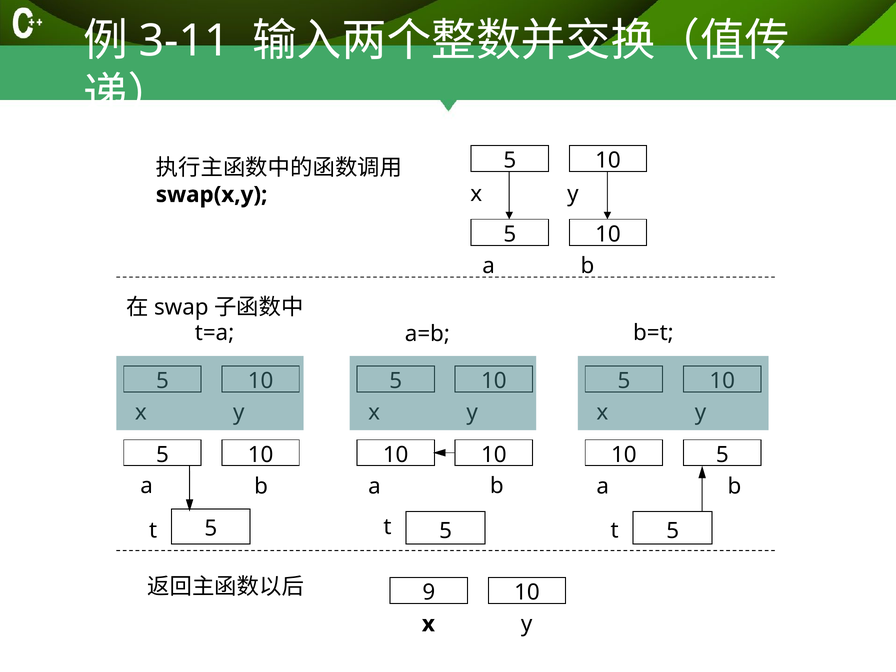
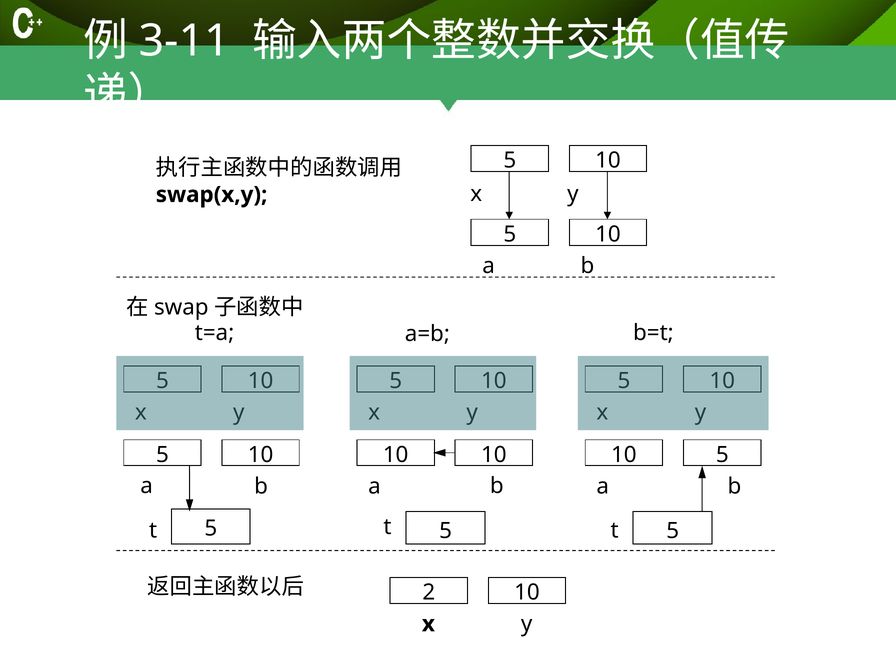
9: 9 -> 2 (429, 593)
